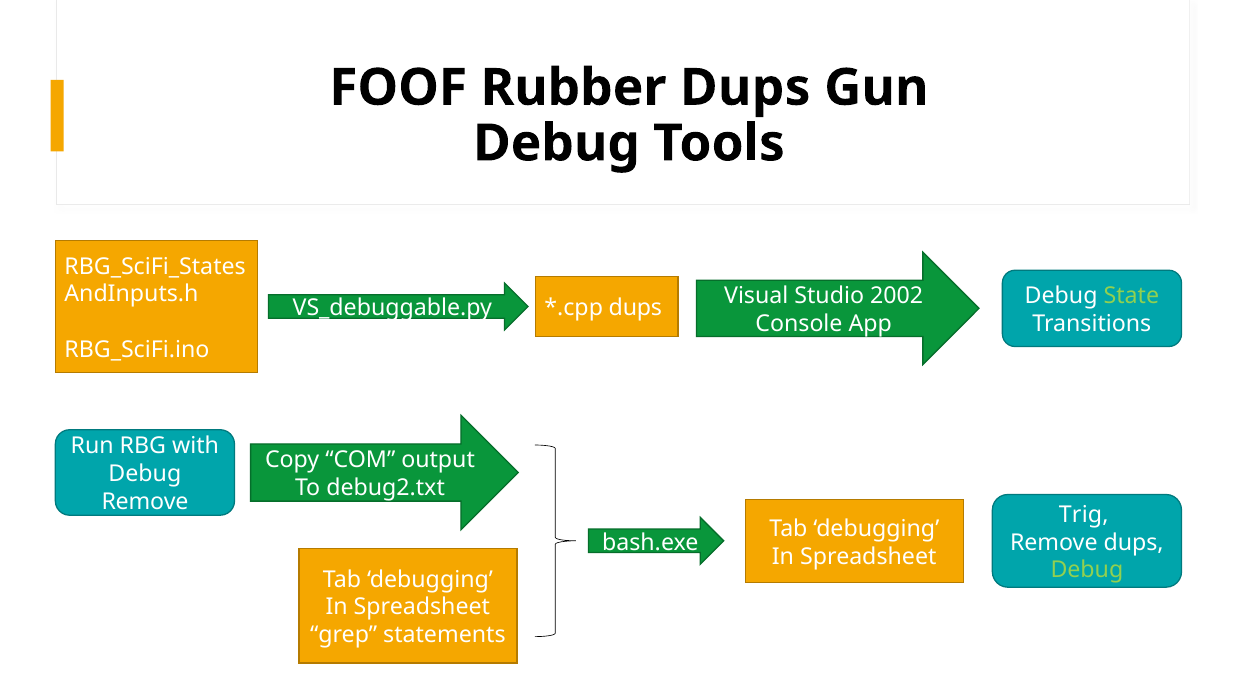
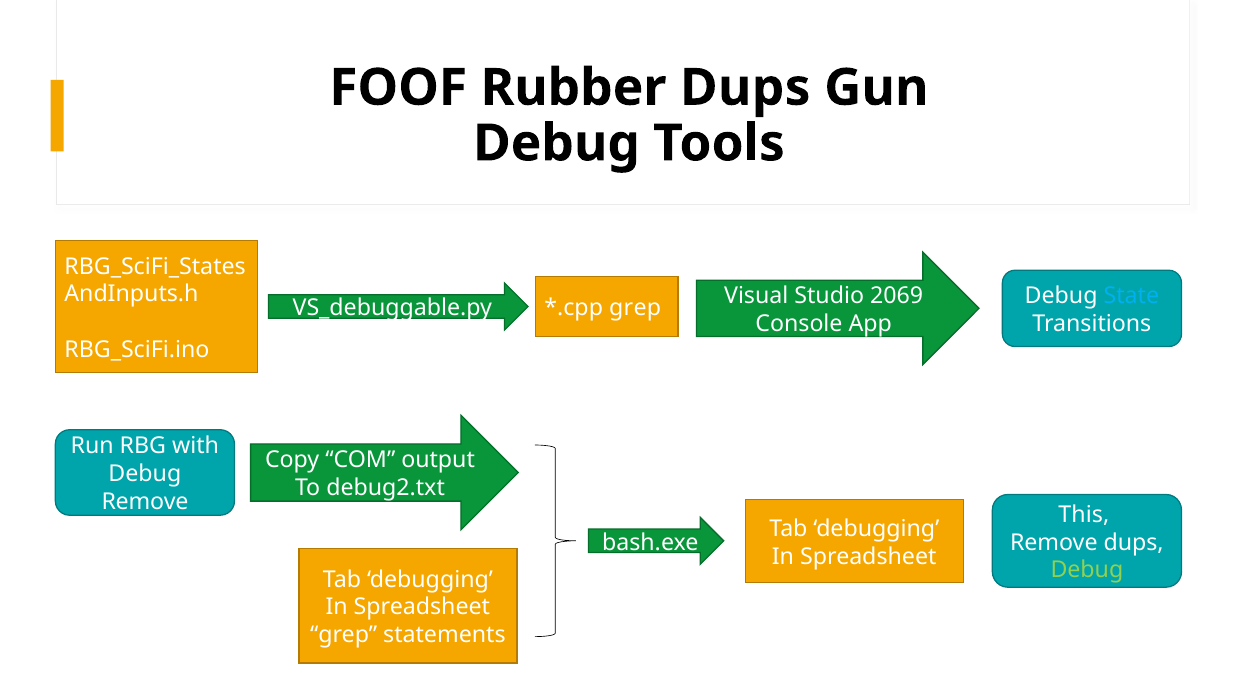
2002: 2002 -> 2069 (897, 296)
State colour: light green -> light blue (1131, 296)
dups: dups -> grep (635, 308)
Trig: Trig -> This (1084, 514)
